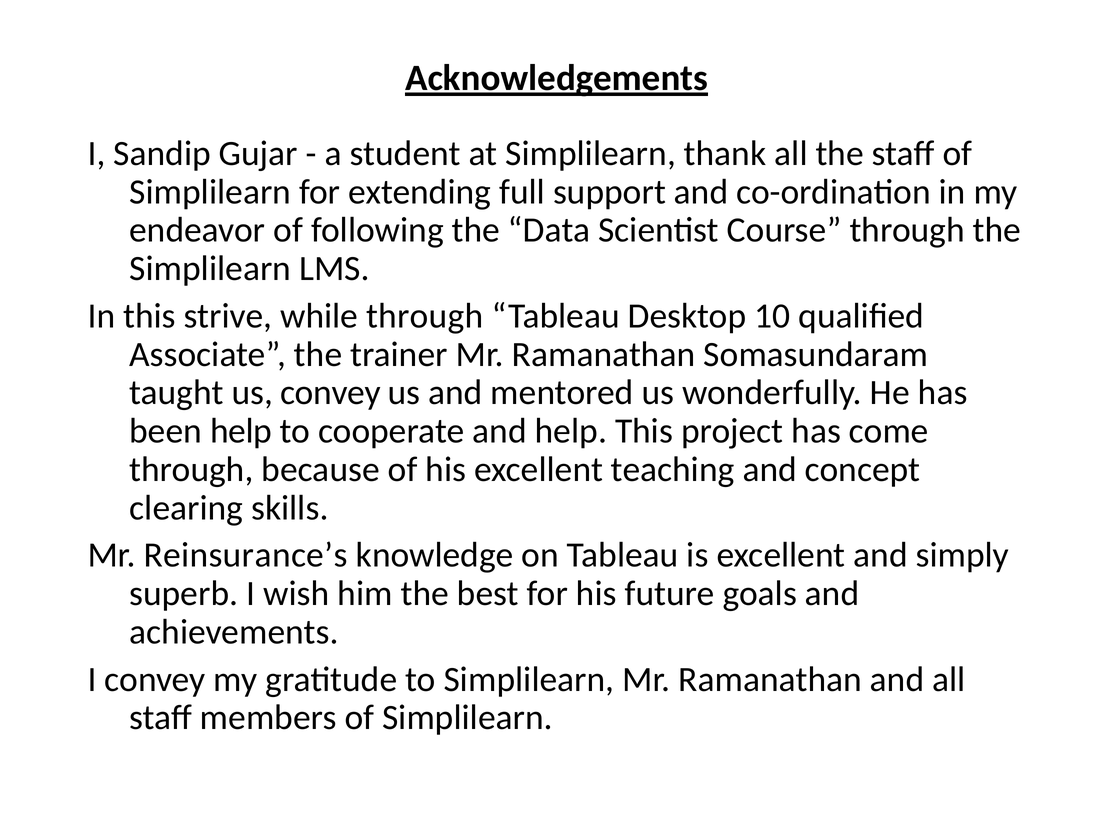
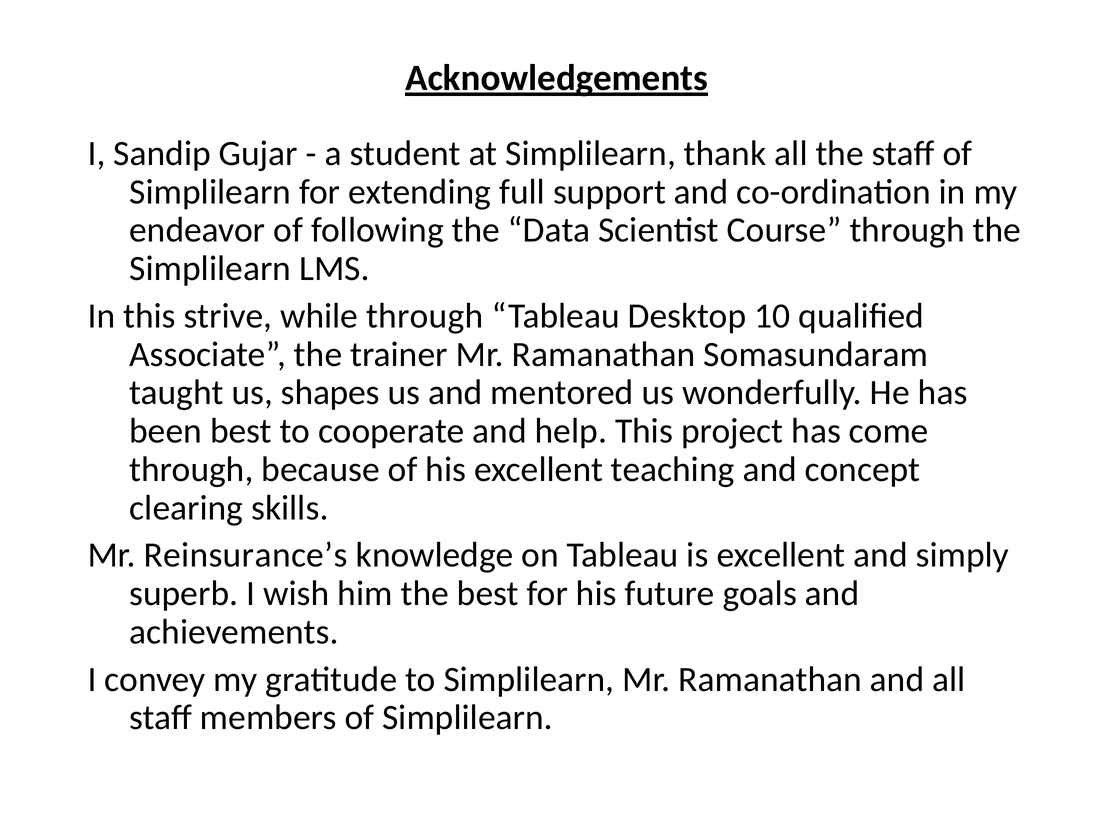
us convey: convey -> shapes (330, 393)
been help: help -> best (241, 431)
